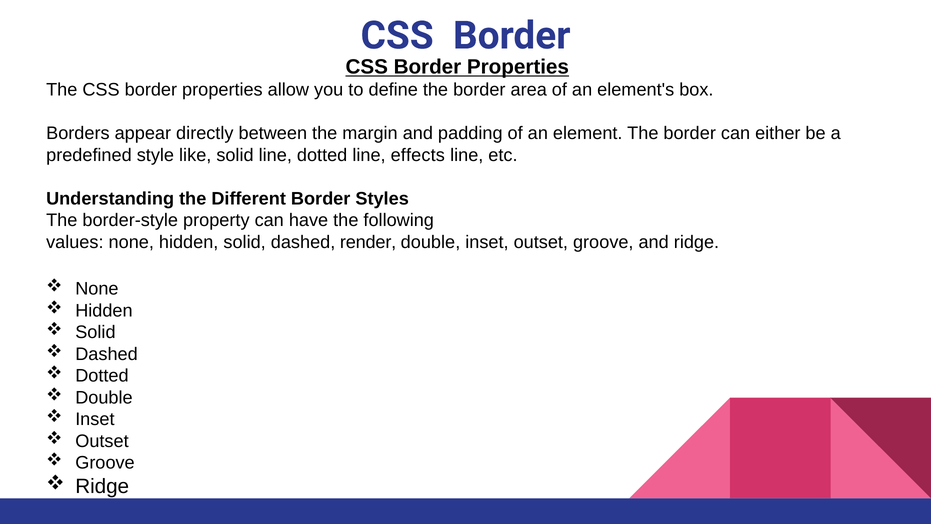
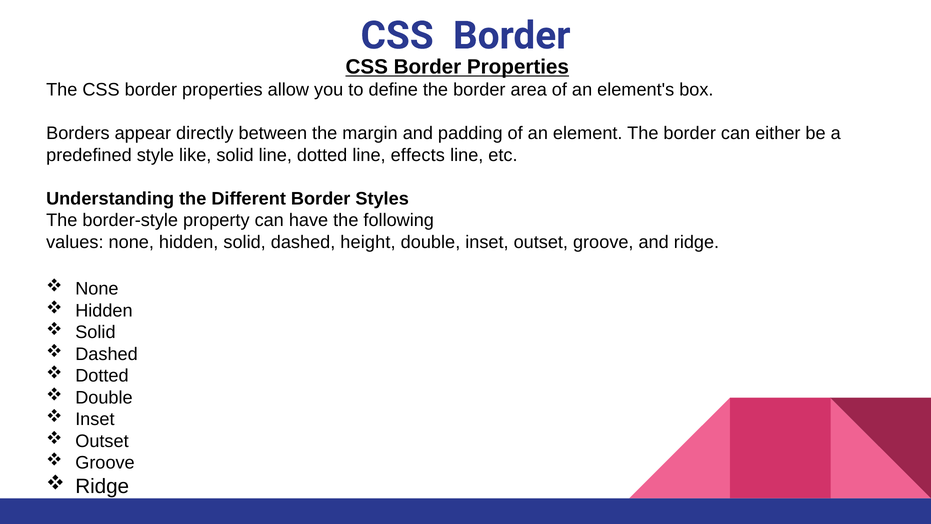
render: render -> height (368, 242)
